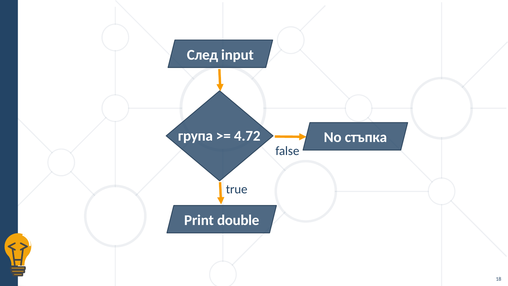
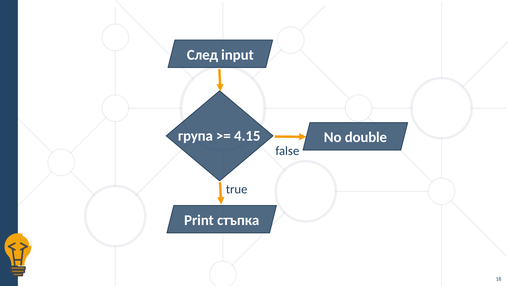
4.72: 4.72 -> 4.15 (247, 136)
стъпка: стъпка -> double (366, 137)
double: double -> стъпка (238, 220)
